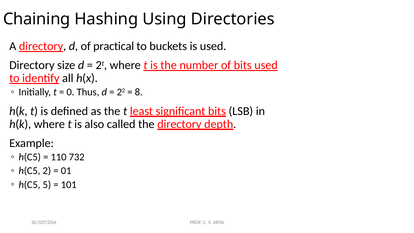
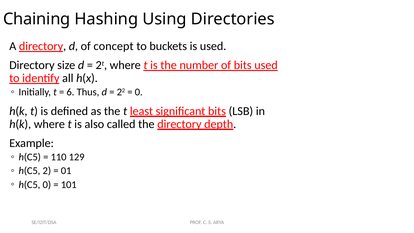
practical: practical -> concept (114, 46)
0: 0 -> 6 (70, 92)
8: 8 -> 0 (139, 92)
732: 732 -> 129 (77, 157)
h(C5 5: 5 -> 0 (47, 185)
